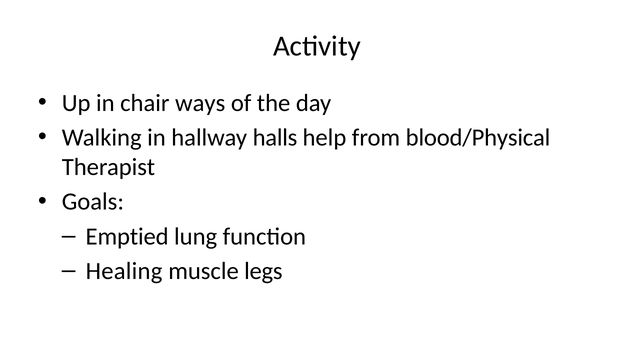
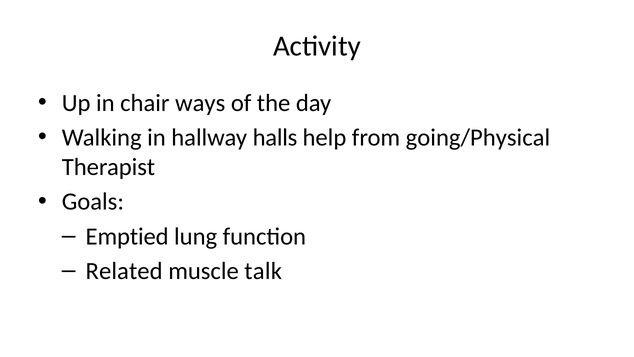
blood/Physical: blood/Physical -> going/Physical (478, 137)
Healing: Healing -> Related (124, 271)
legs: legs -> talk (263, 271)
